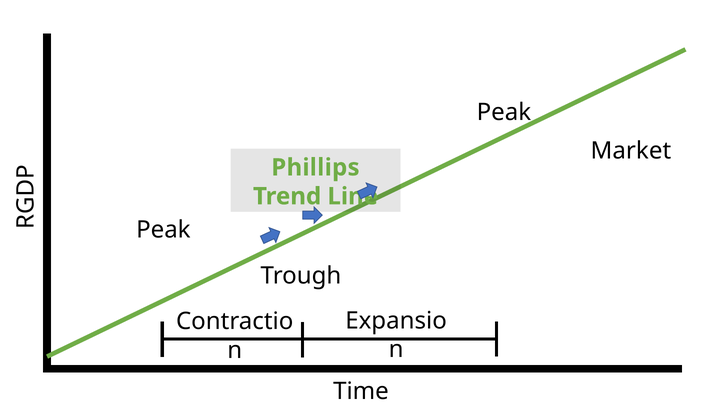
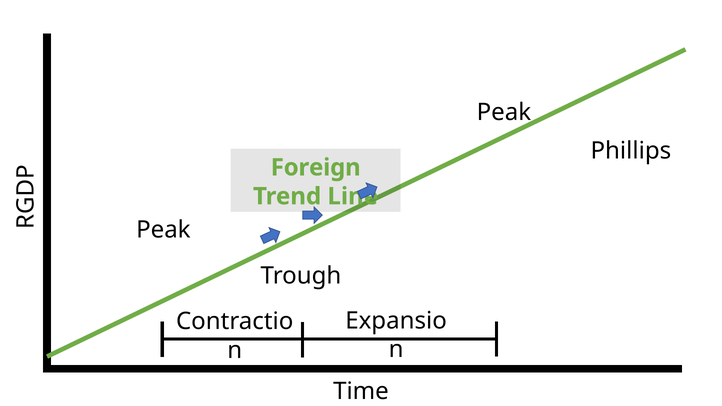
Market: Market -> Phillips (631, 151)
Phillips: Phillips -> Foreign (316, 168)
